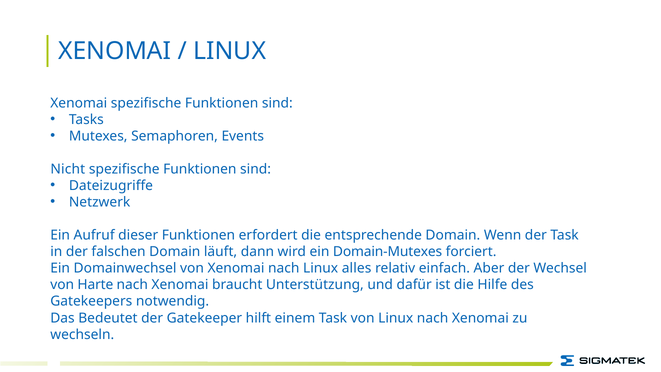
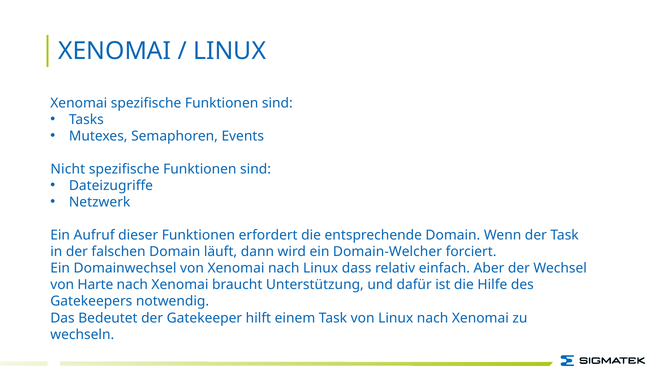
Domain-Mutexes: Domain-Mutexes -> Domain-Welcher (387, 252)
alles: alles -> dass (357, 268)
